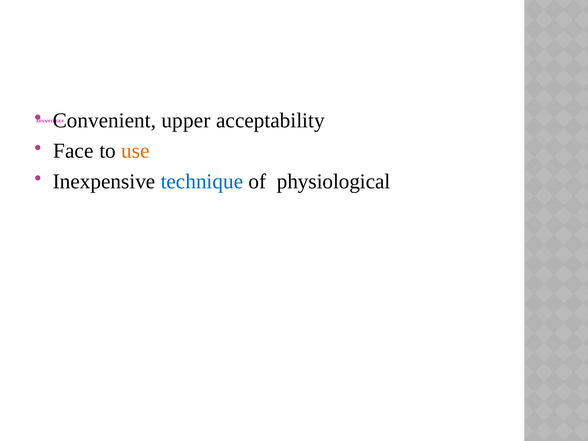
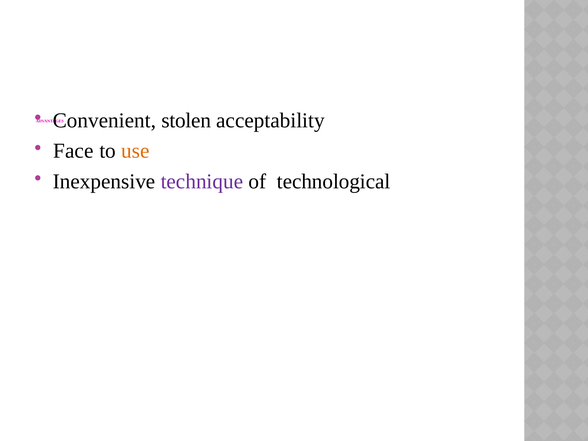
upper: upper -> stolen (186, 121)
technique colour: blue -> purple (202, 181)
physiological: physiological -> technological (334, 181)
